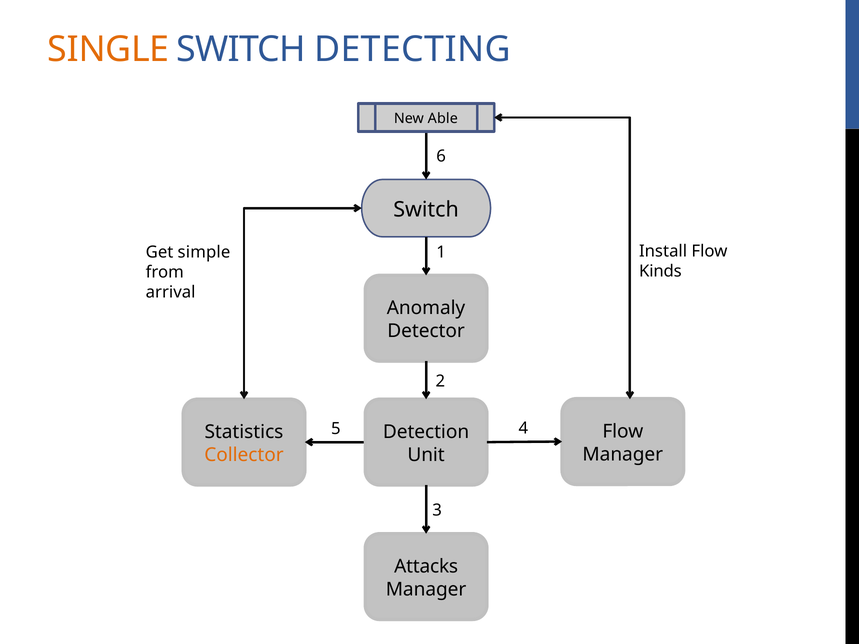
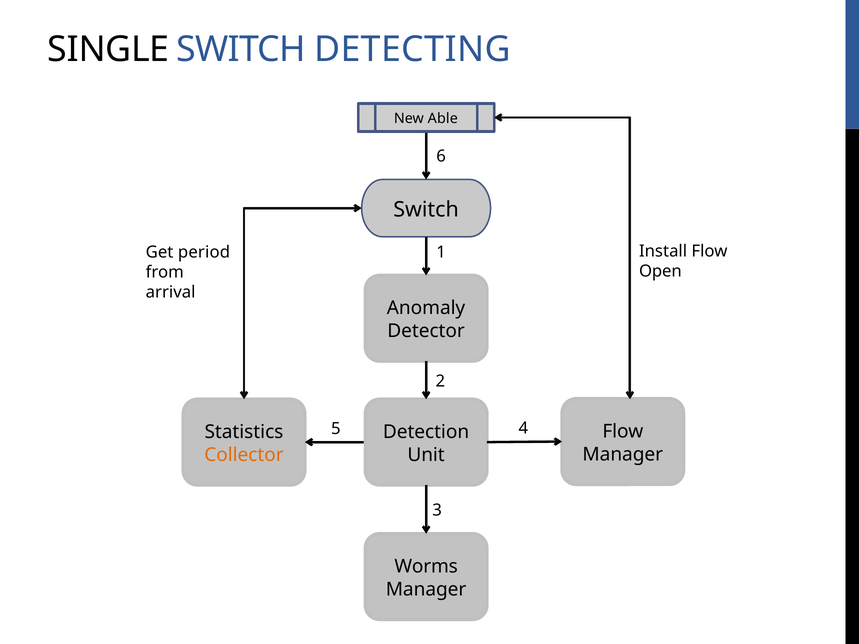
SINGLE colour: orange -> black (108, 50)
simple: simple -> period (204, 252)
Kinds: Kinds -> Open (660, 271)
Attacks: Attacks -> Worms (426, 567)
